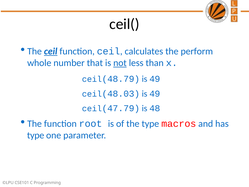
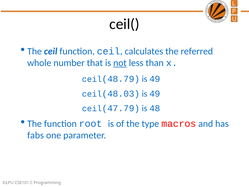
ceil underline: present -> none (51, 51)
perform: perform -> referred (197, 51)
type: type -> fabs (36, 135)
